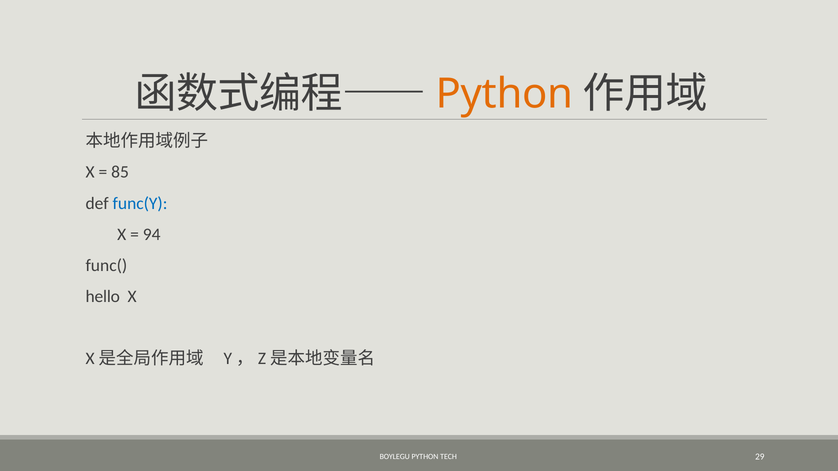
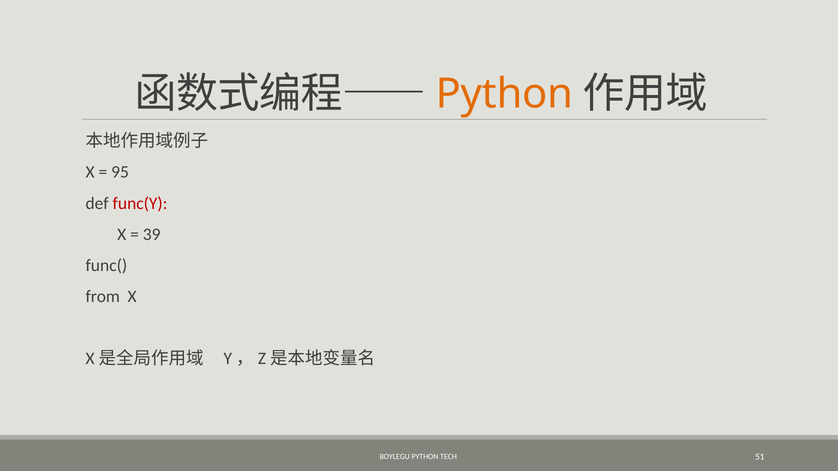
85: 85 -> 95 (120, 172)
func(Y colour: blue -> red (140, 203)
94: 94 -> 39 (152, 235)
hello: hello -> from (103, 297)
29: 29 -> 51 (760, 457)
